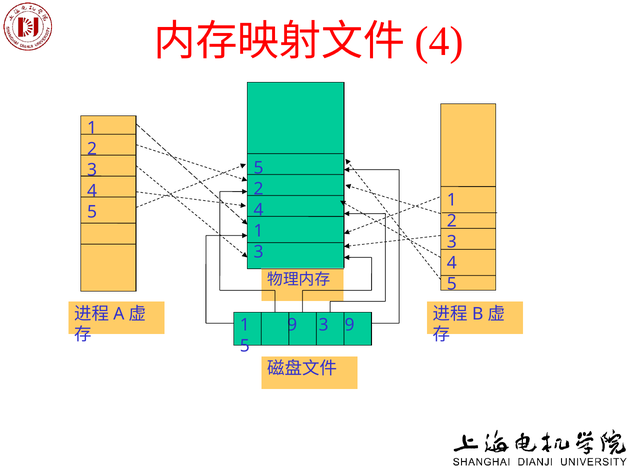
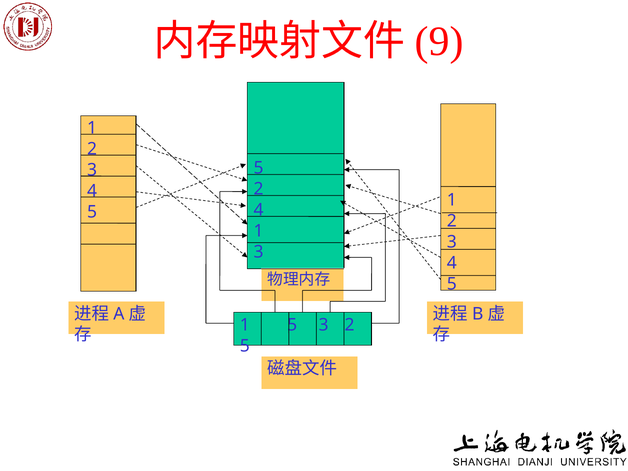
4: 4 -> 9 (439, 42)
1 9: 9 -> 5 (292, 325)
3 9: 9 -> 2 (350, 325)
